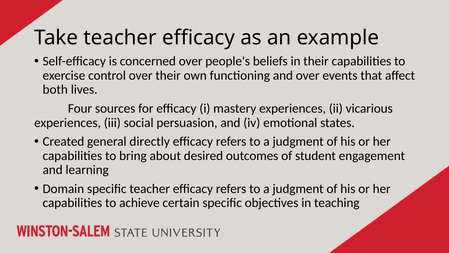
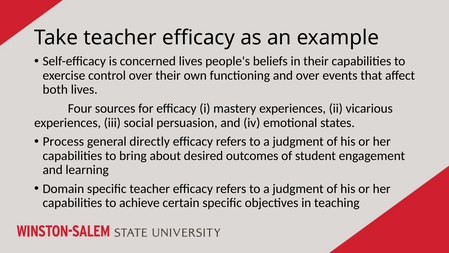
concerned over: over -> lives (191, 61)
Created: Created -> Process (63, 141)
